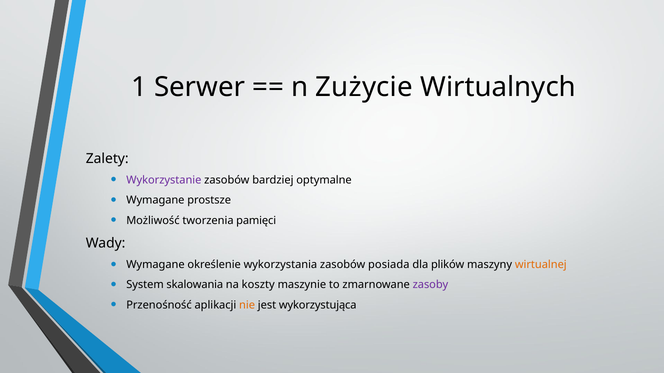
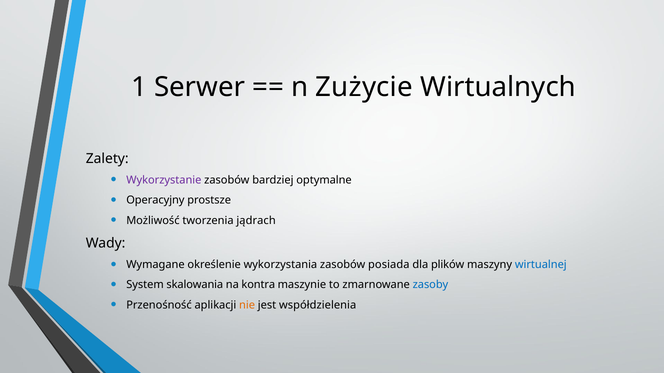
Wymagane: Wymagane -> Operacyjny (155, 201)
pamięci: pamięci -> jądrach (256, 221)
wirtualnej colour: orange -> blue (541, 265)
koszty: koszty -> kontra (258, 285)
zasoby colour: purple -> blue (430, 285)
wykorzystująca: wykorzystująca -> współdzielenia (318, 305)
